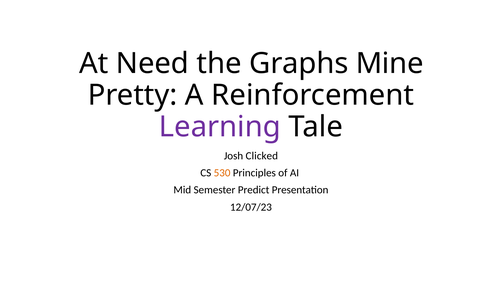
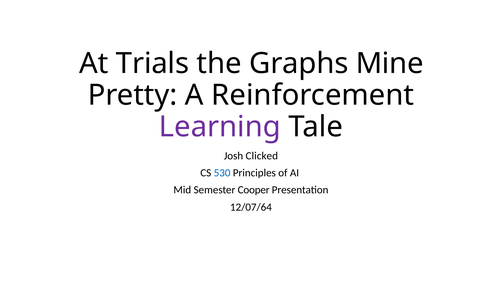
Need: Need -> Trials (153, 64)
530 colour: orange -> blue (222, 173)
Predict: Predict -> Cooper (254, 190)
12/07/23: 12/07/23 -> 12/07/64 (251, 207)
